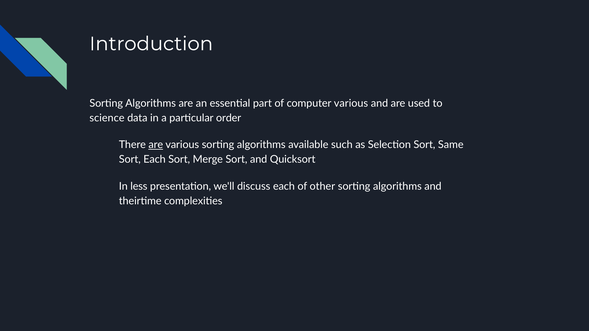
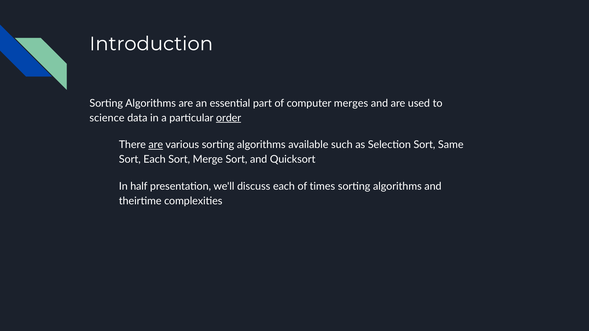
computer various: various -> merges (351, 103)
order underline: none -> present (229, 118)
less: less -> half (139, 186)
other: other -> times (322, 186)
